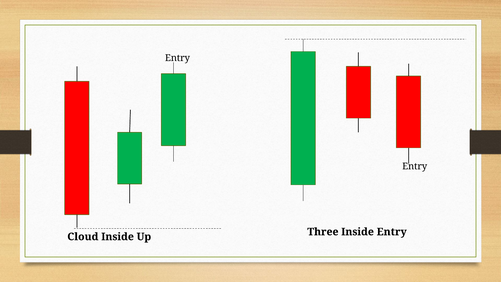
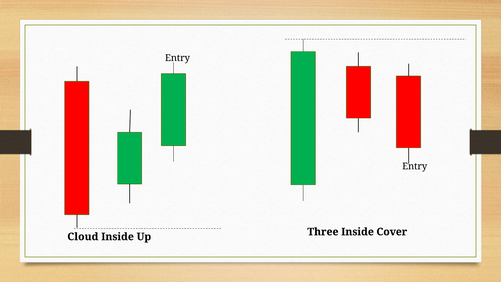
Inside Entry: Entry -> Cover (392, 232)
